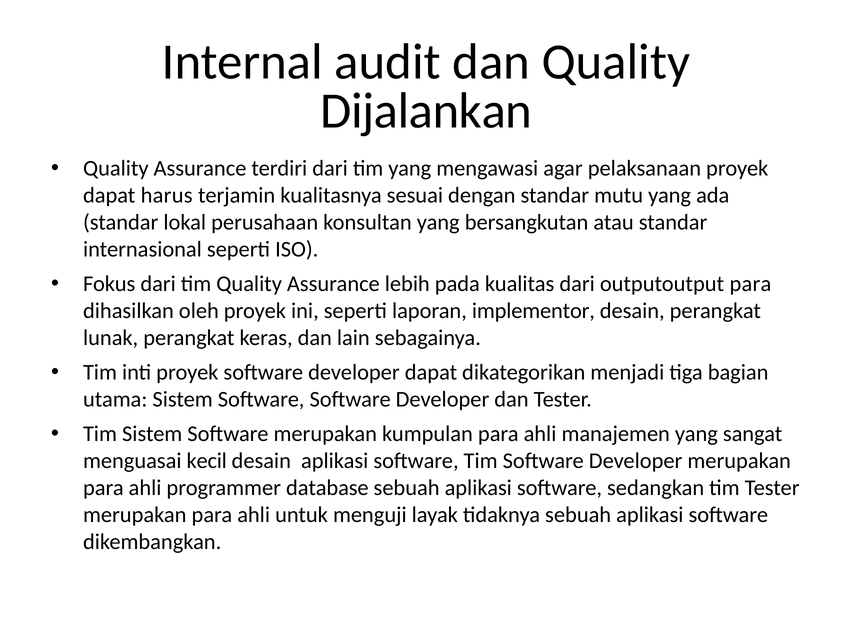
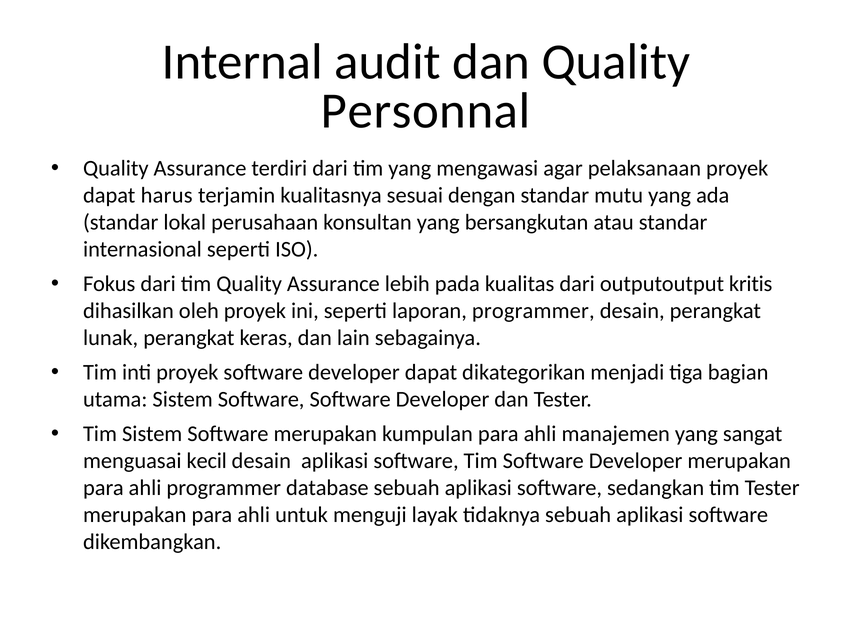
Dijalankan: Dijalankan -> Personnal (426, 111)
outputoutput para: para -> kritis (751, 284)
laporan implementor: implementor -> programmer (533, 311)
